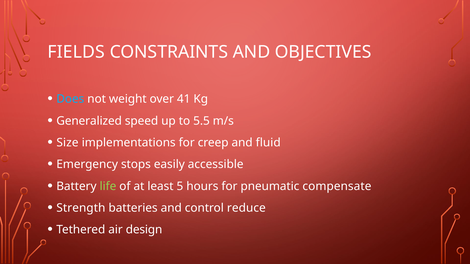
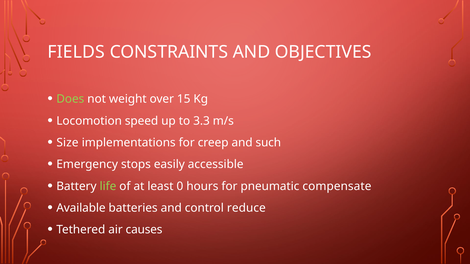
Does colour: light blue -> light green (70, 99)
41: 41 -> 15 (184, 99)
Generalized: Generalized -> Locomotion (89, 121)
5.5: 5.5 -> 3.3 (202, 121)
fluid: fluid -> such (268, 143)
5: 5 -> 0 (180, 186)
Strength: Strength -> Available (81, 208)
design: design -> causes (144, 230)
